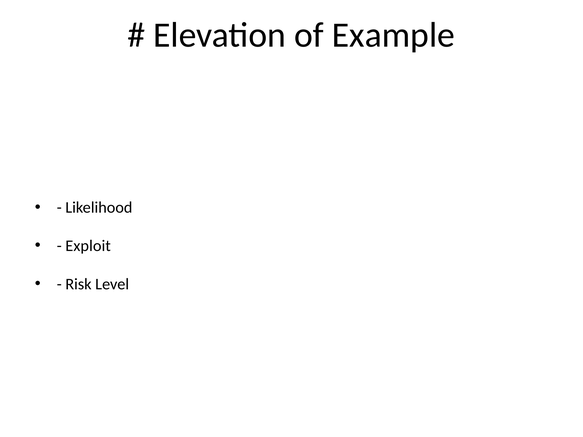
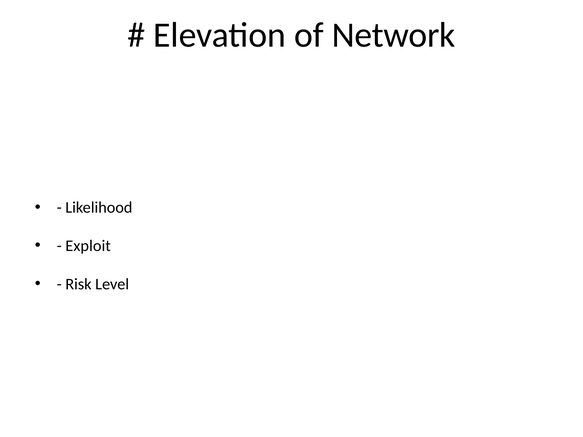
Example: Example -> Network (394, 35)
